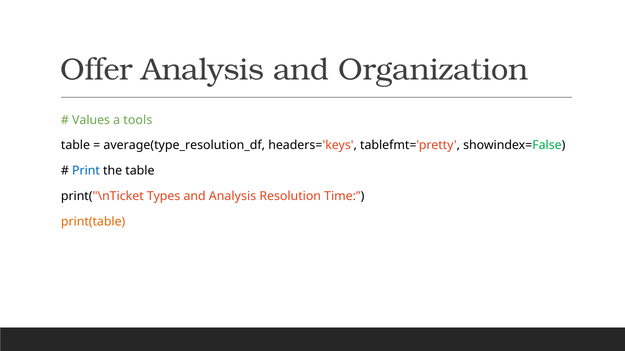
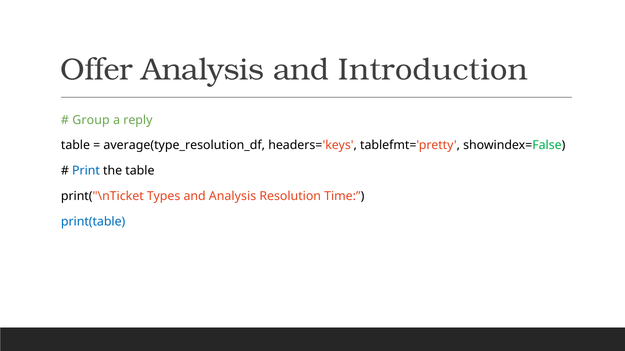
Organization: Organization -> Introduction (433, 70)
Values: Values -> Group (91, 120)
tools: tools -> reply (138, 120)
print(table colour: orange -> blue (93, 222)
